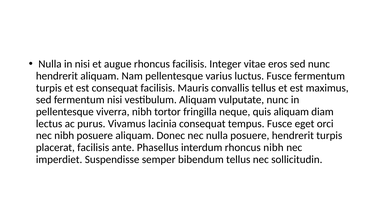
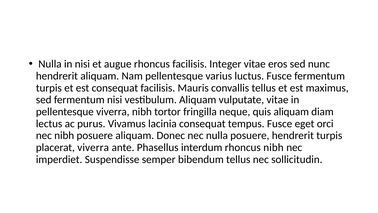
vulputate nunc: nunc -> vitae (278, 100)
placerat facilisis: facilisis -> viverra (93, 147)
